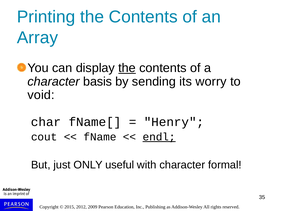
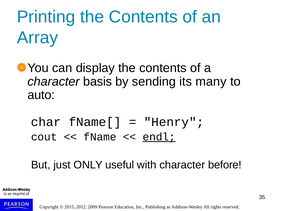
the underline: present -> none (127, 68)
worry: worry -> many (211, 82)
void: void -> auto (41, 95)
formal: formal -> before (225, 165)
